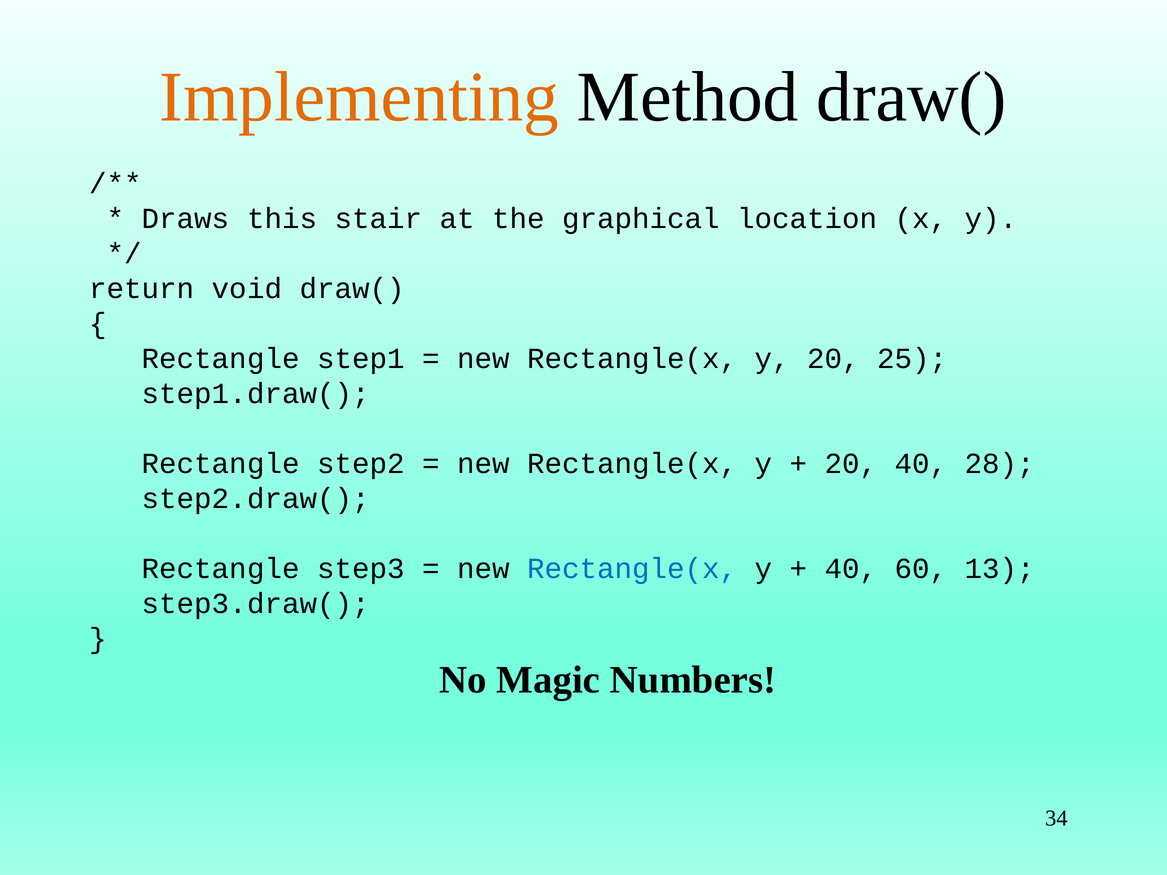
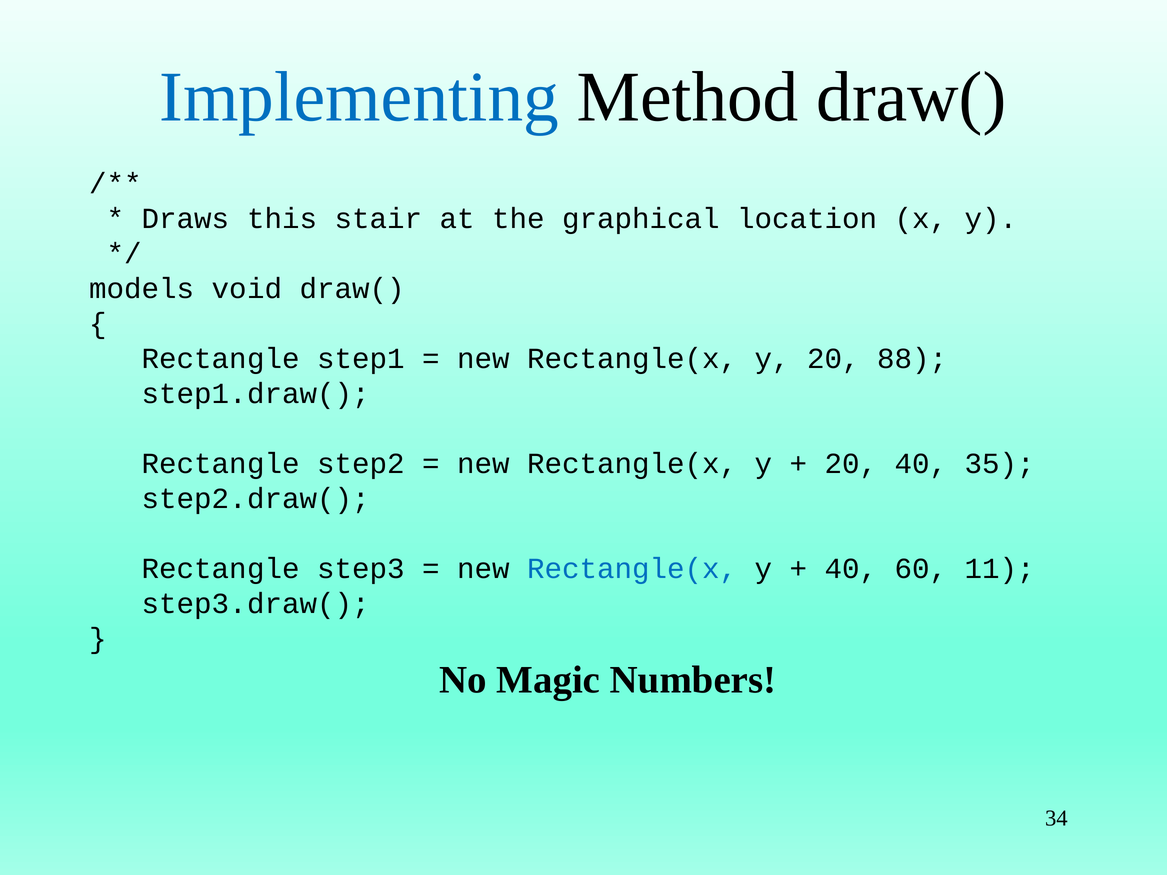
Implementing colour: orange -> blue (359, 97)
return: return -> models (142, 289)
25: 25 -> 88 (912, 359)
28: 28 -> 35 (1000, 464)
13: 13 -> 11 (1000, 569)
